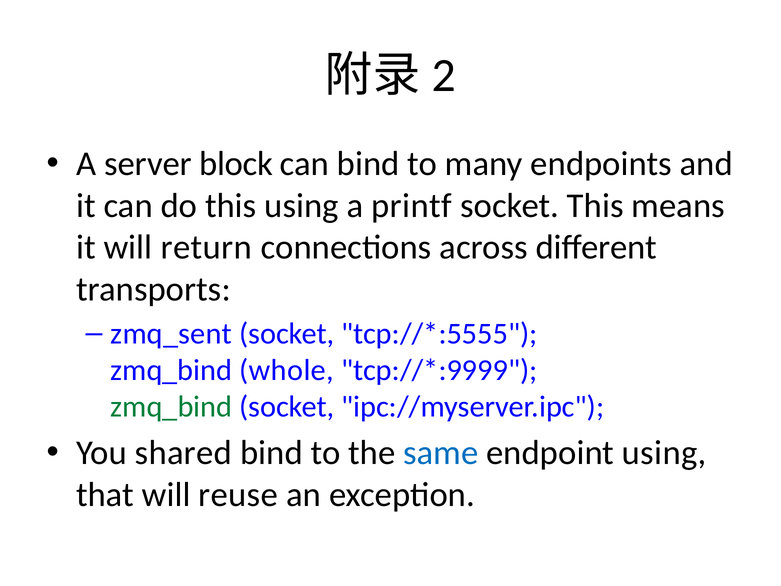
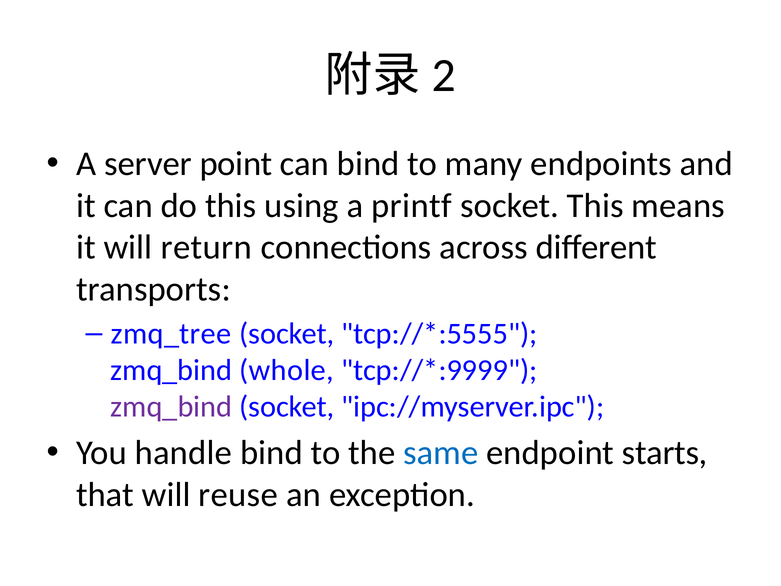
block: block -> point (236, 164)
zmq_sent: zmq_sent -> zmq_tree (171, 334)
zmq_bind colour: green -> purple (171, 406)
shared: shared -> handle (183, 453)
endpoint using: using -> starts (665, 453)
